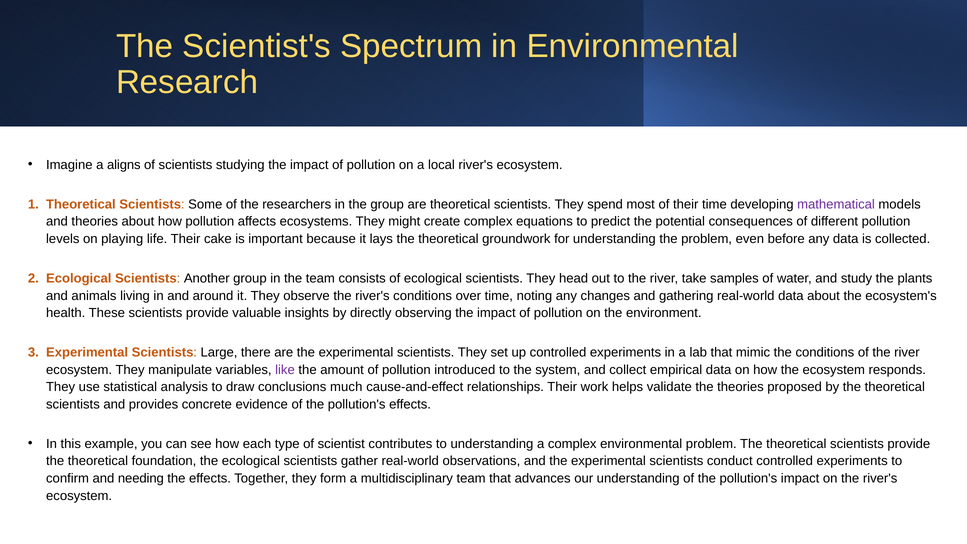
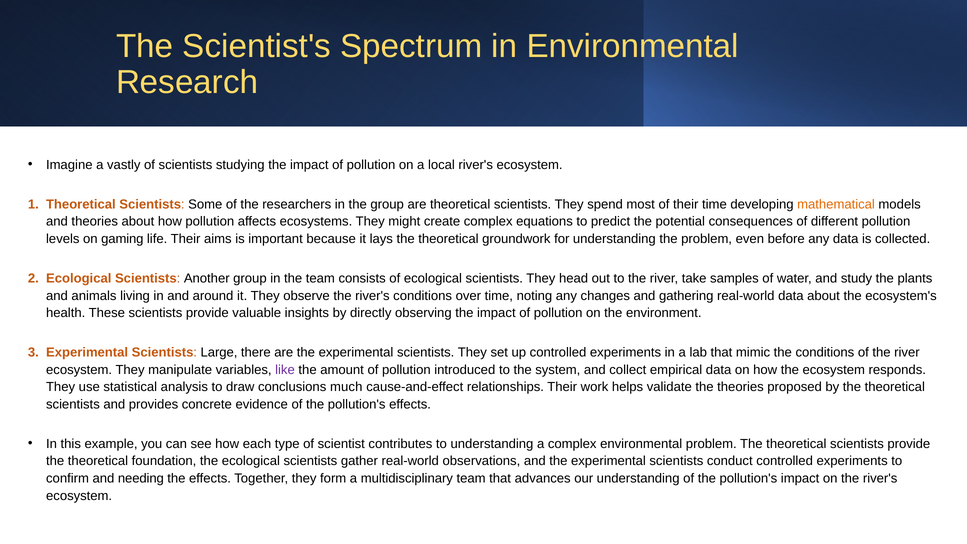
aligns: aligns -> vastly (124, 165)
mathematical colour: purple -> orange (836, 204)
playing: playing -> gaming (122, 239)
cake: cake -> aims (218, 239)
